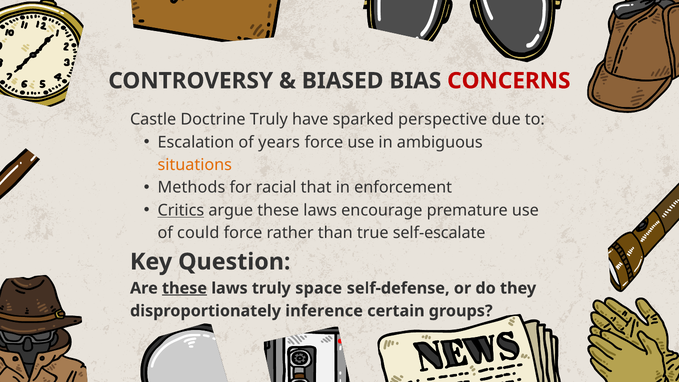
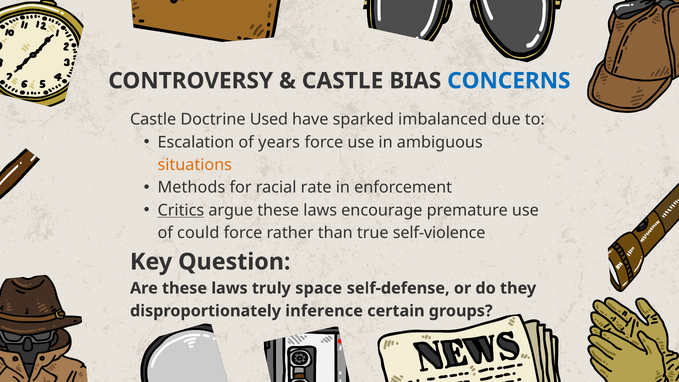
BIASED: BIASED -> CASTLE (343, 81)
CONCERNS colour: red -> blue (509, 81)
Doctrine Truly: Truly -> Used (269, 120)
perspective: perspective -> imbalanced (443, 120)
that: that -> rate (316, 188)
self-escalate: self-escalate -> self-violence (439, 233)
these underline: present -> none (184, 288)
